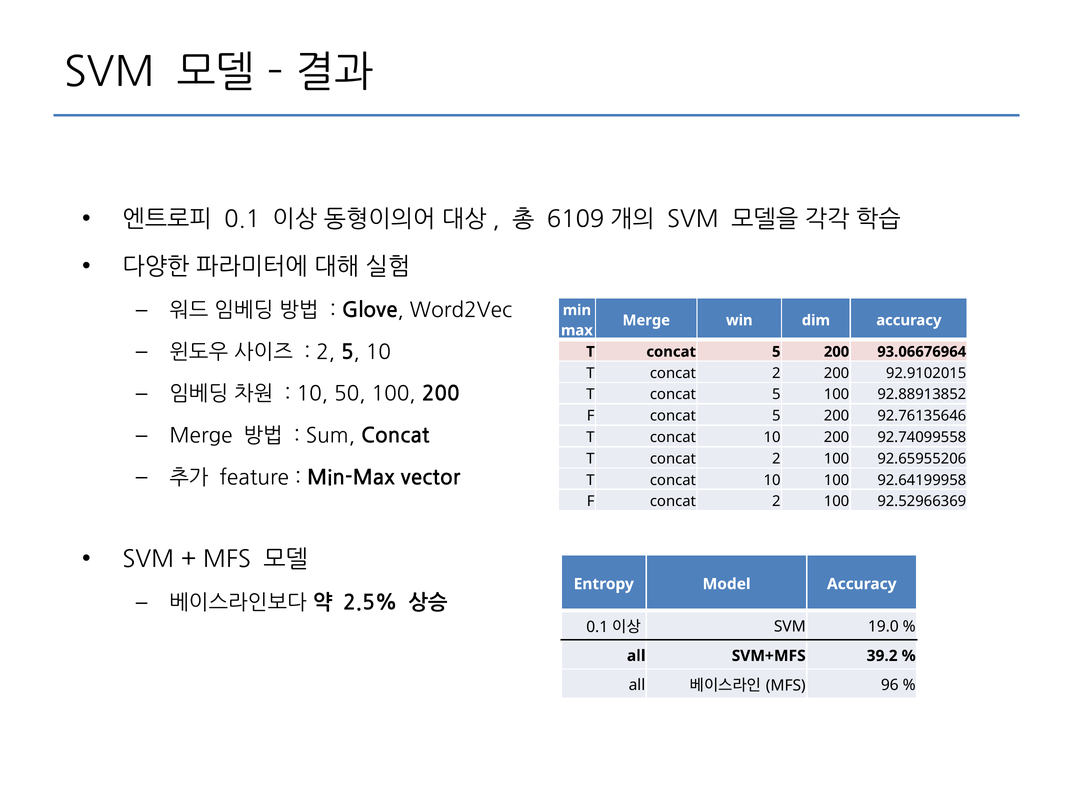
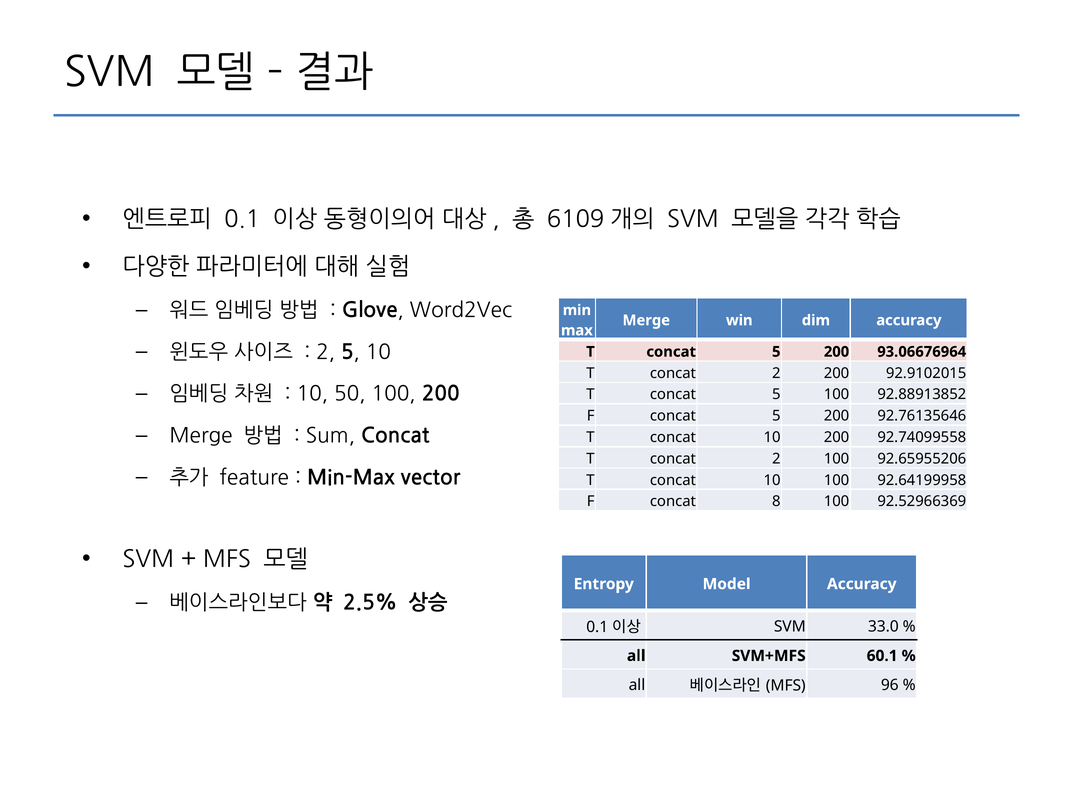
F concat 2: 2 -> 8 (776, 501)
19.0: 19.0 -> 33.0 (883, 626)
39.2: 39.2 -> 60.1 (882, 656)
